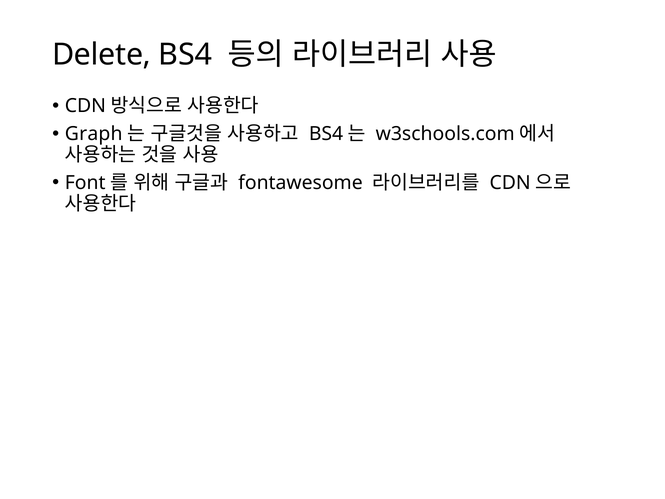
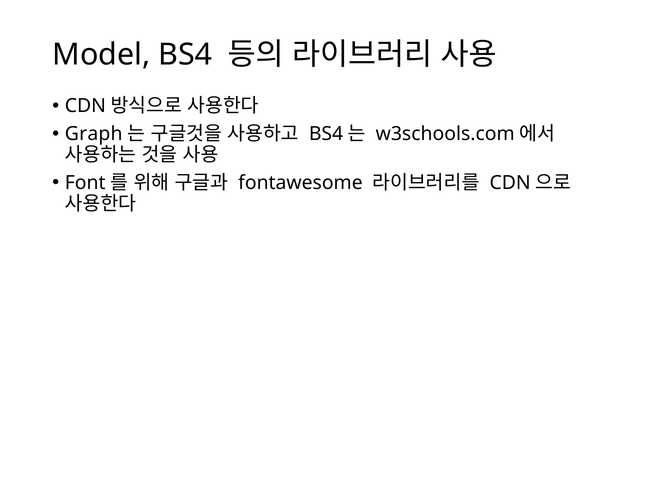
Delete: Delete -> Model (101, 55)
